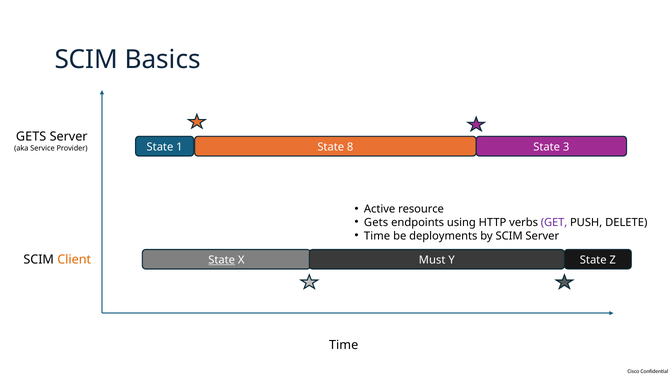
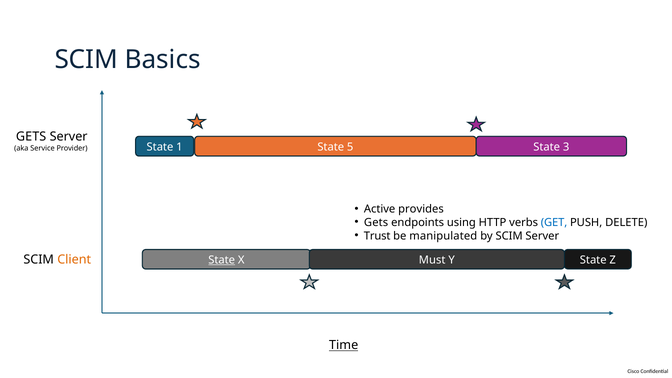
8: 8 -> 5 (350, 147)
resource: resource -> provides (421, 209)
GET colour: purple -> blue (554, 222)
Time: Time -> Trust (377, 236)
deployments: deployments -> manipulated (443, 236)
Time underline: none -> present (344, 345)
